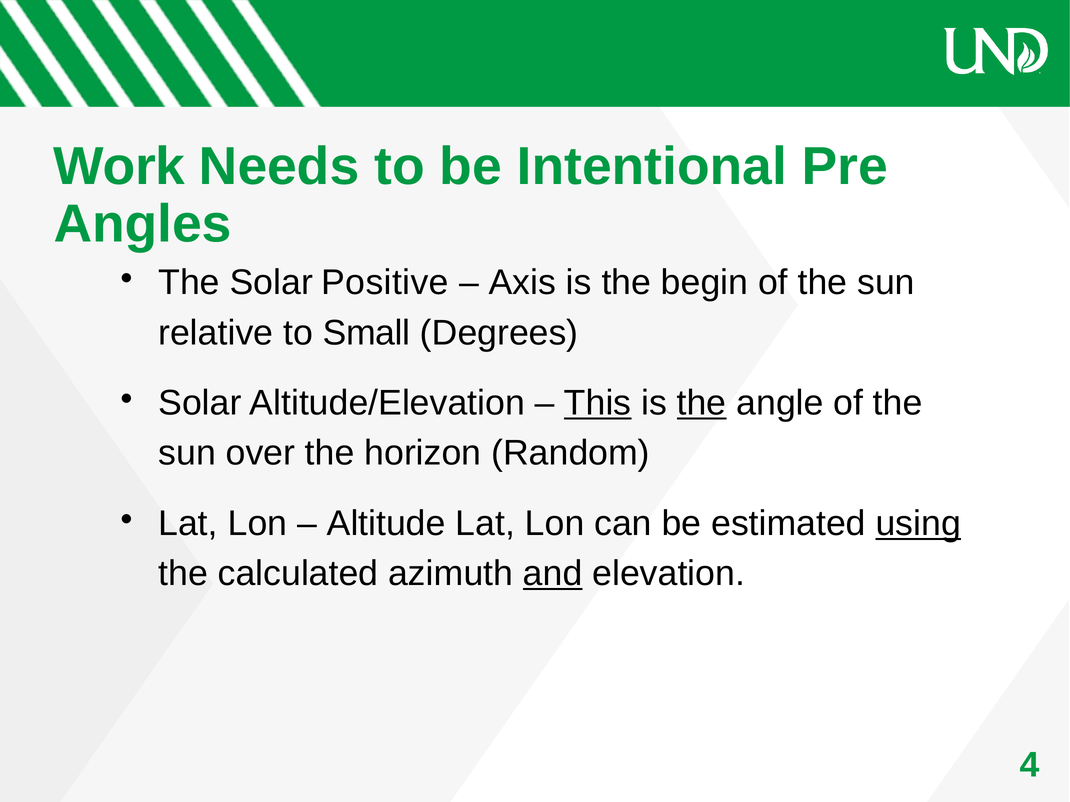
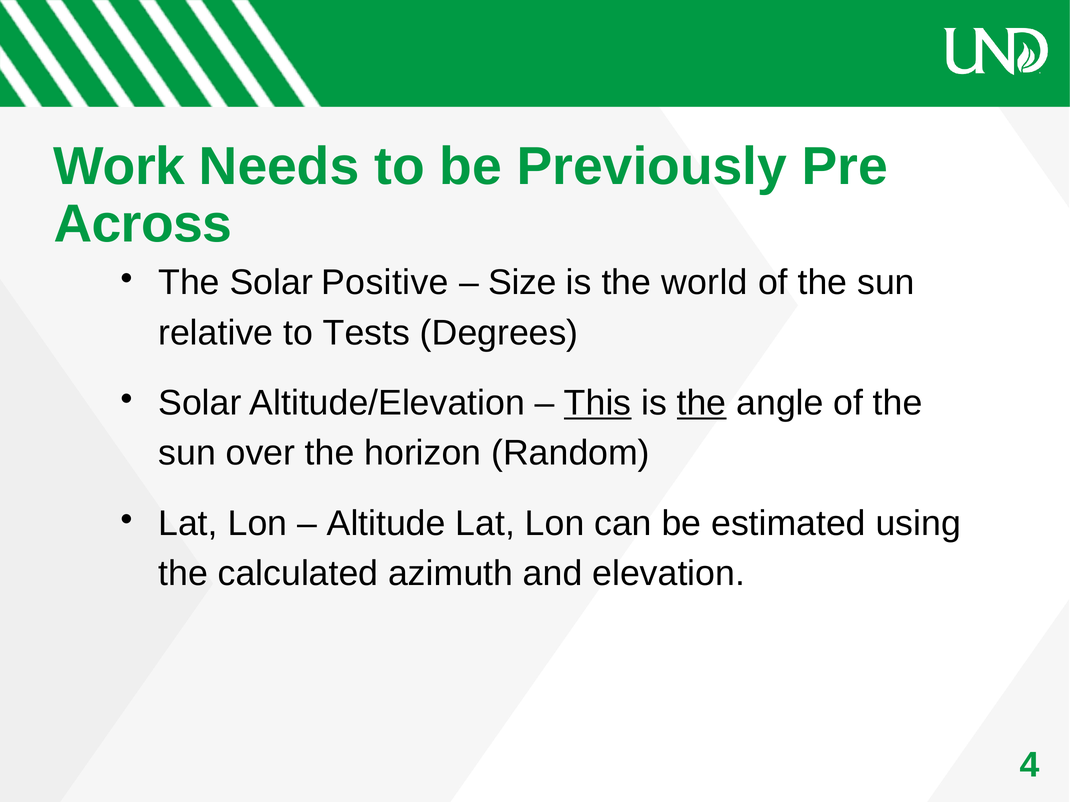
Intentional: Intentional -> Previously (652, 167)
Angles: Angles -> Across (143, 224)
Axis: Axis -> Size (522, 283)
begin: begin -> world (704, 283)
Small: Small -> Tests (366, 333)
using underline: present -> none (918, 524)
and underline: present -> none (553, 574)
